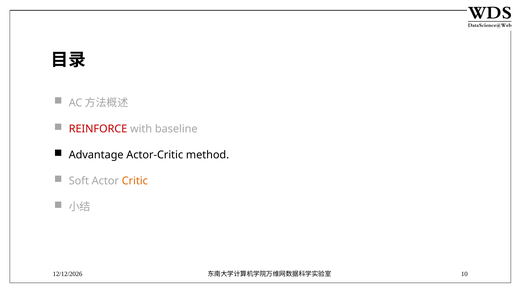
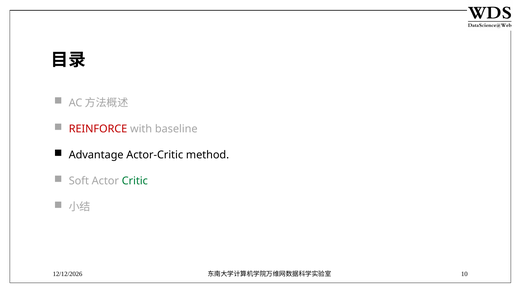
Critic colour: orange -> green (135, 181)
